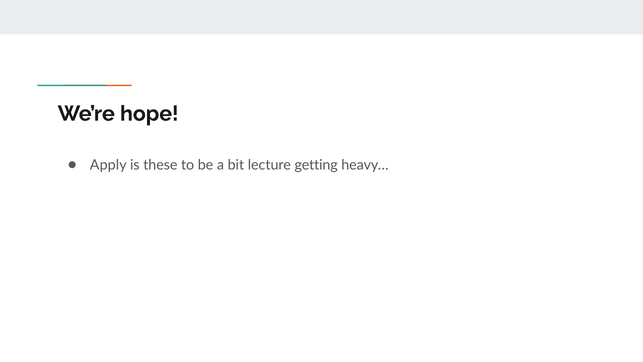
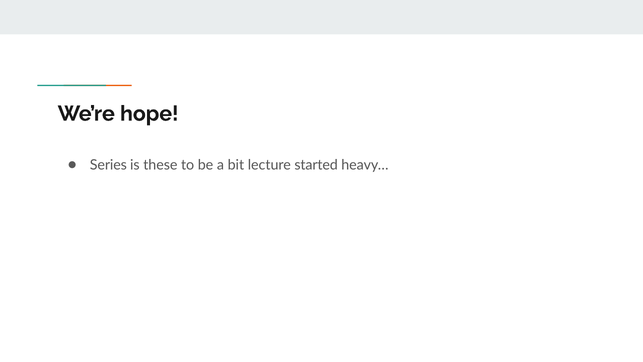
Apply: Apply -> Series (108, 165)
getting: getting -> started (316, 165)
